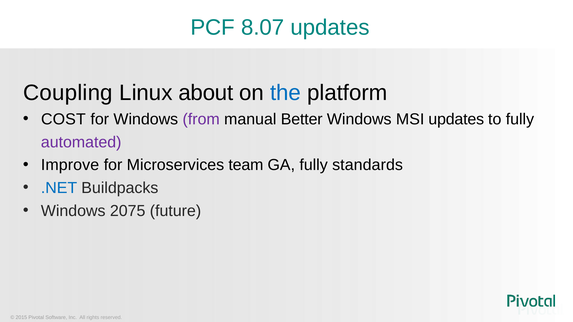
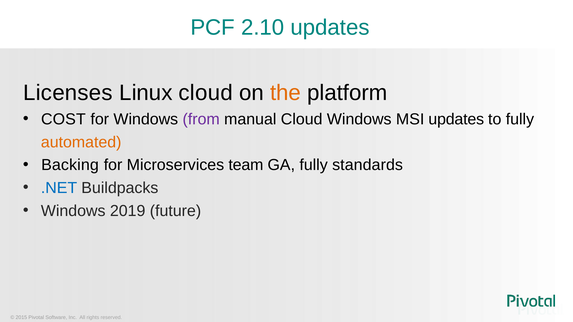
8.07: 8.07 -> 2.10 (263, 28)
Coupling: Coupling -> Licenses (68, 93)
Linux about: about -> cloud (206, 93)
the colour: blue -> orange (286, 93)
manual Better: Better -> Cloud (302, 119)
automated colour: purple -> orange (81, 142)
Improve: Improve -> Backing (70, 165)
2075: 2075 -> 2019 (128, 211)
